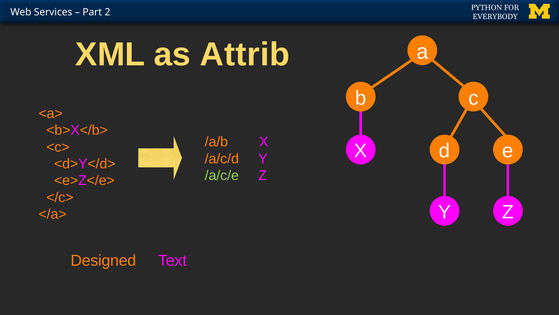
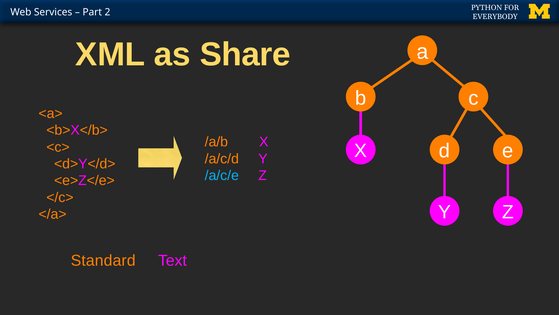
Attrib: Attrib -> Share (245, 55)
/a/c/e colour: light green -> light blue (222, 175)
Designed: Designed -> Standard (103, 260)
